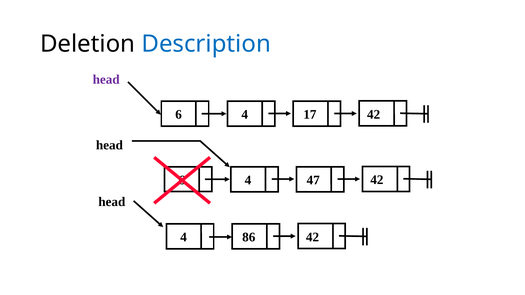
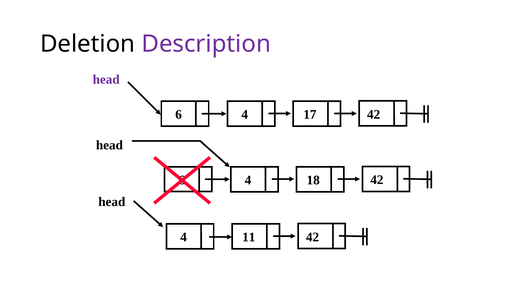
Description colour: blue -> purple (206, 44)
47: 47 -> 18 (313, 180)
86: 86 -> 11 (249, 237)
